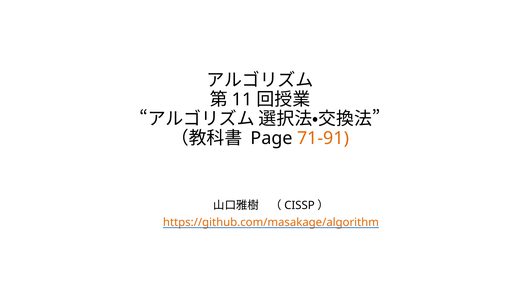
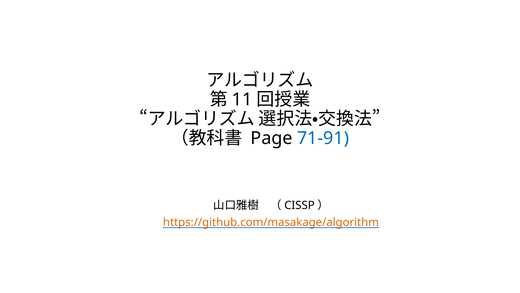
71-91 colour: orange -> blue (323, 138)
